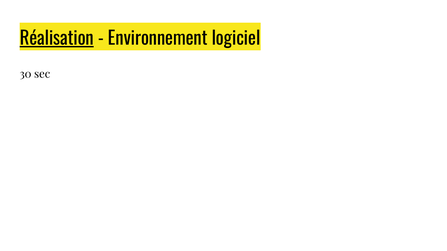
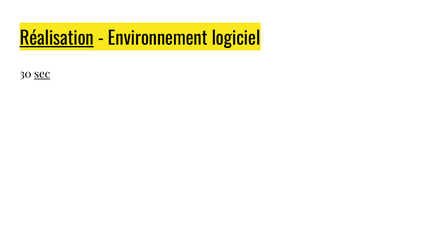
sec underline: none -> present (42, 74)
